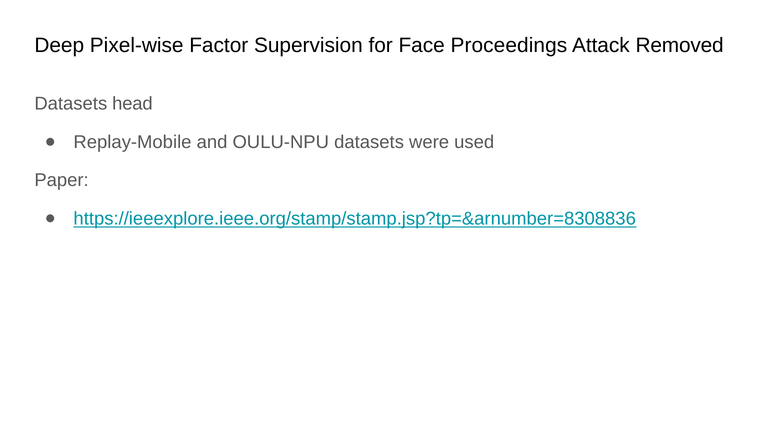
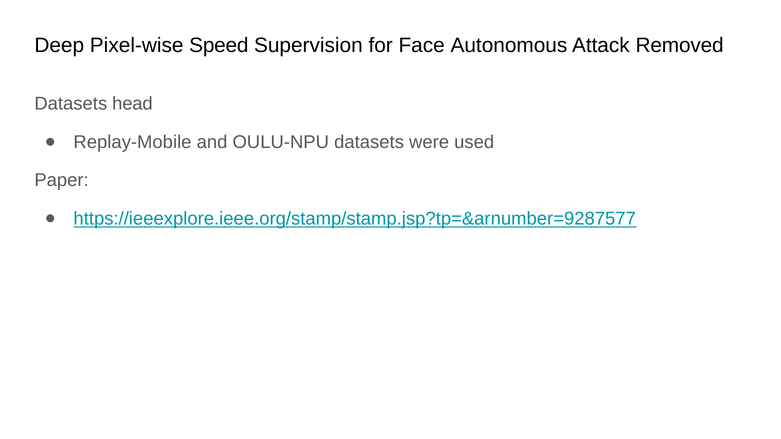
Factor: Factor -> Speed (219, 45)
Proceedings: Proceedings -> Autonomous (509, 45)
https://ieeexplore.ieee.org/stamp/stamp.jsp?tp=&arnumber=8308836: https://ieeexplore.ieee.org/stamp/stamp.jsp?tp=&arnumber=8308836 -> https://ieeexplore.ieee.org/stamp/stamp.jsp?tp=&arnumber=9287577 (355, 219)
